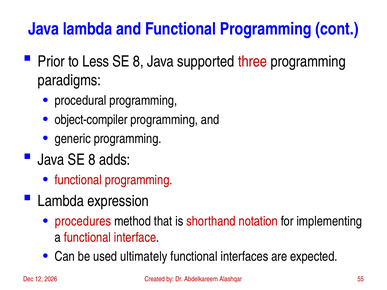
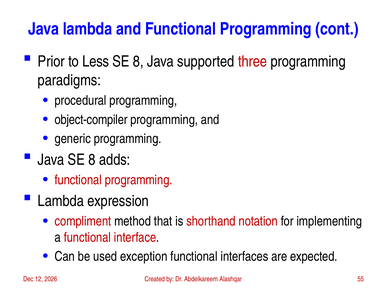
procedures: procedures -> compliment (83, 221)
ultimately: ultimately -> exception (144, 257)
